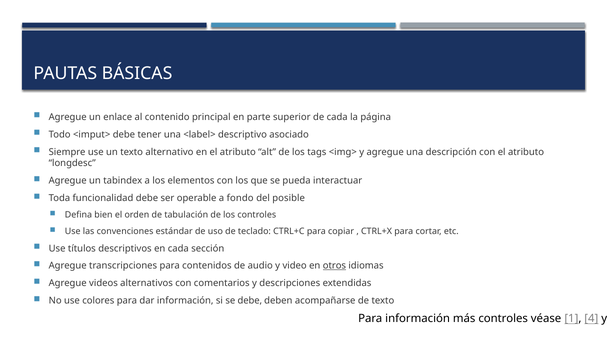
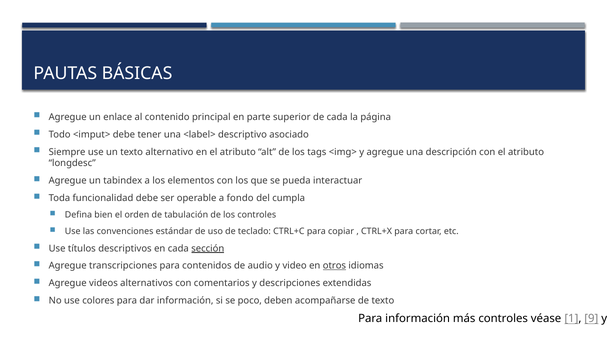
posible: posible -> cumpla (289, 198)
sección underline: none -> present (208, 249)
se debe: debe -> poco (250, 301)
4: 4 -> 9 (591, 319)
